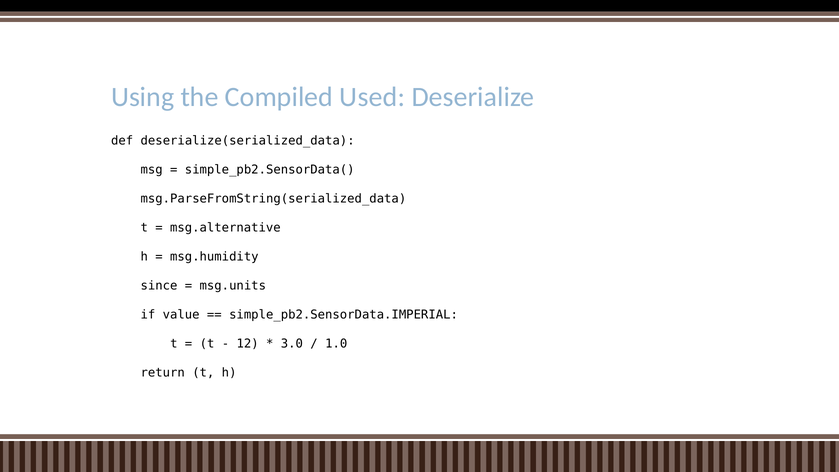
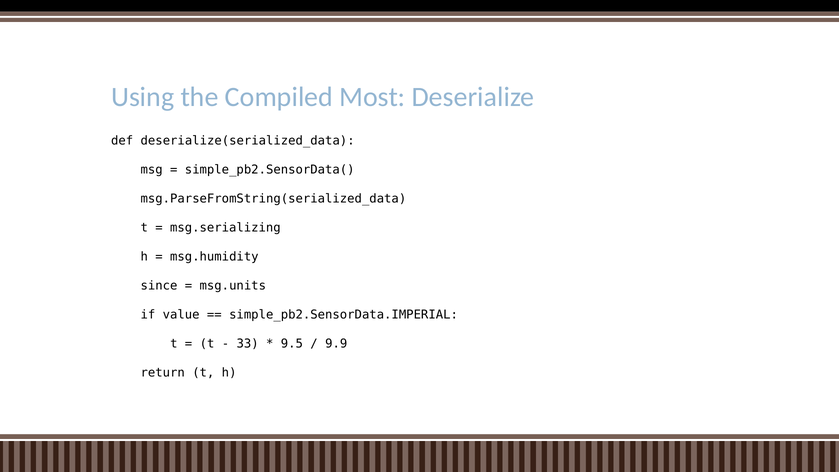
Used: Used -> Most (372, 97)
msg.alternative: msg.alternative -> msg.serializing (225, 228)
12: 12 -> 33 (248, 344)
3.0: 3.0 -> 9.5 (292, 344)
1.0: 1.0 -> 9.9 (336, 344)
